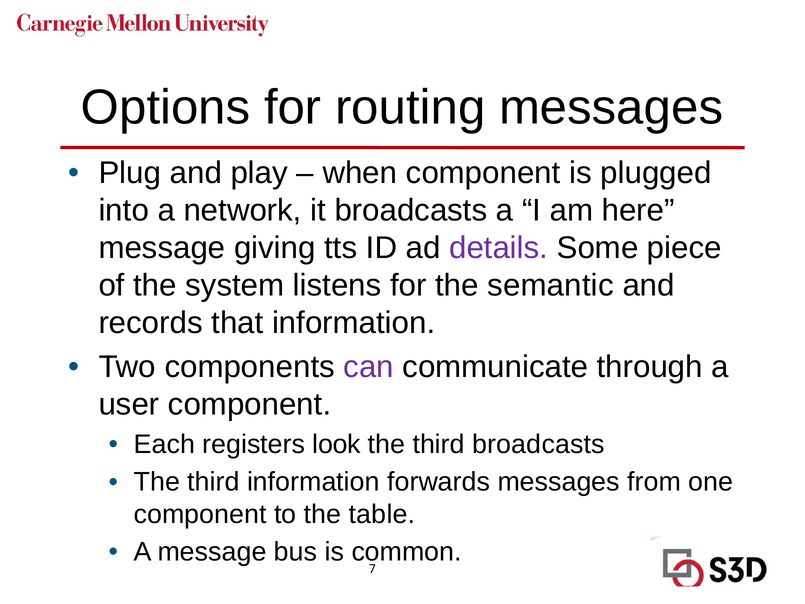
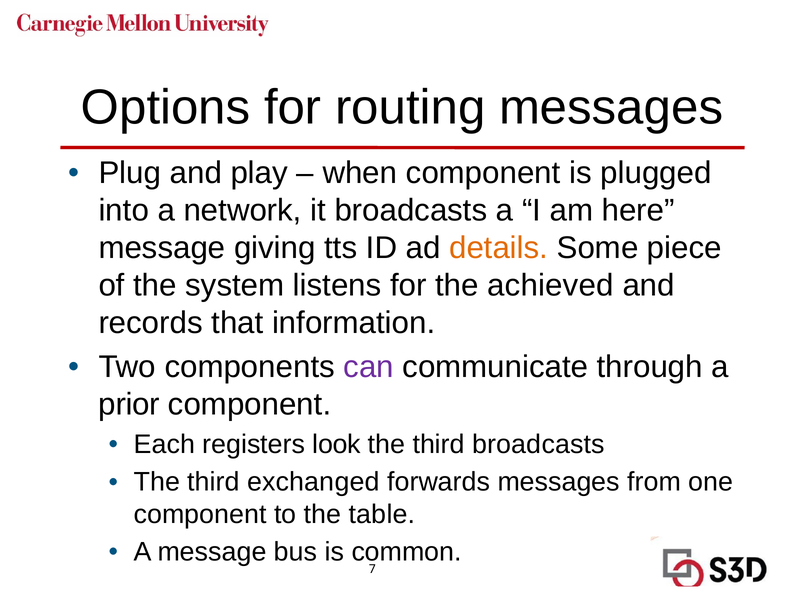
details colour: purple -> orange (499, 248)
semantic: semantic -> achieved (550, 285)
user: user -> prior (129, 404)
third information: information -> exchanged (313, 482)
